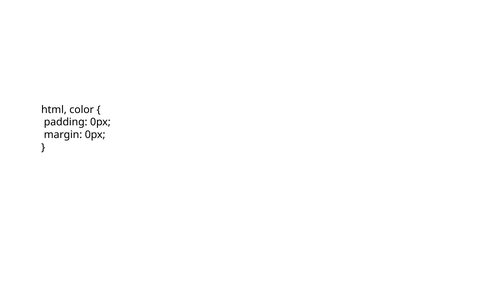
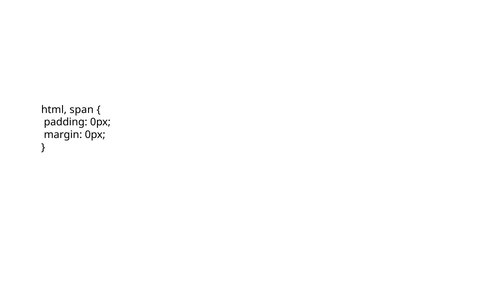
color: color -> span (82, 110)
